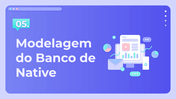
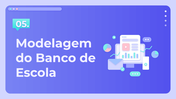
Native: Native -> Escola (36, 73)
